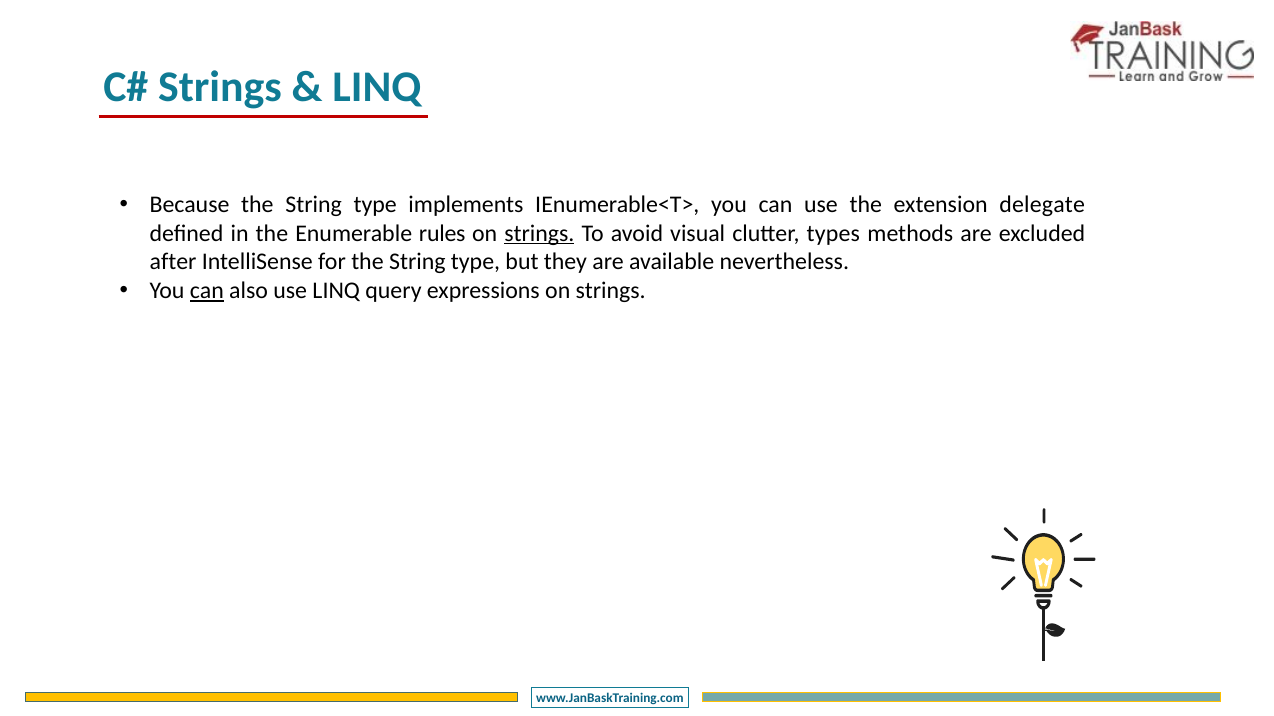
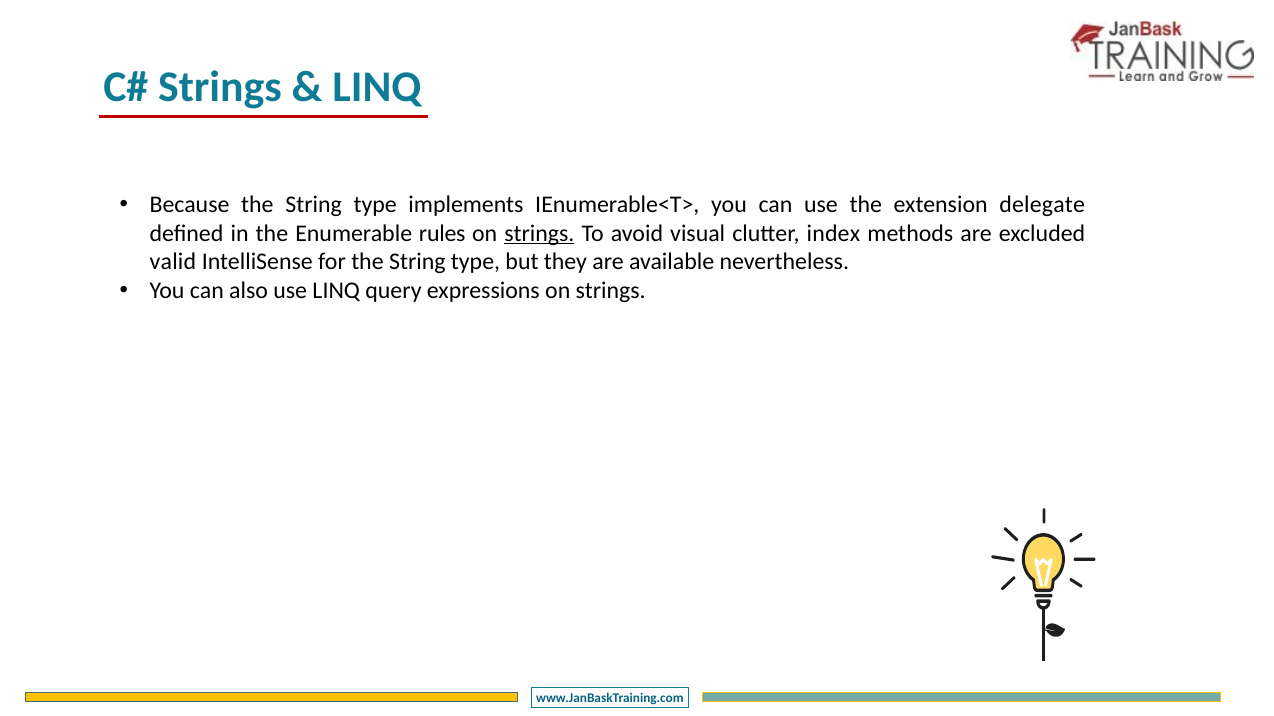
types: types -> index (833, 234)
after: after -> valid (173, 262)
can underline: present -> none (207, 291)
